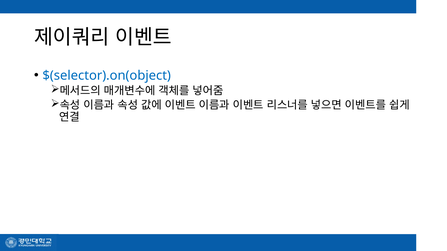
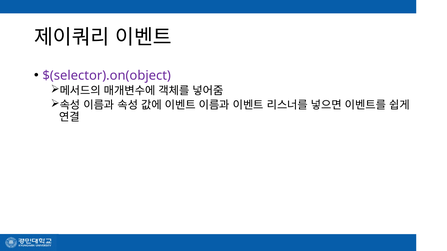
$(selector).on(object colour: blue -> purple (107, 76)
